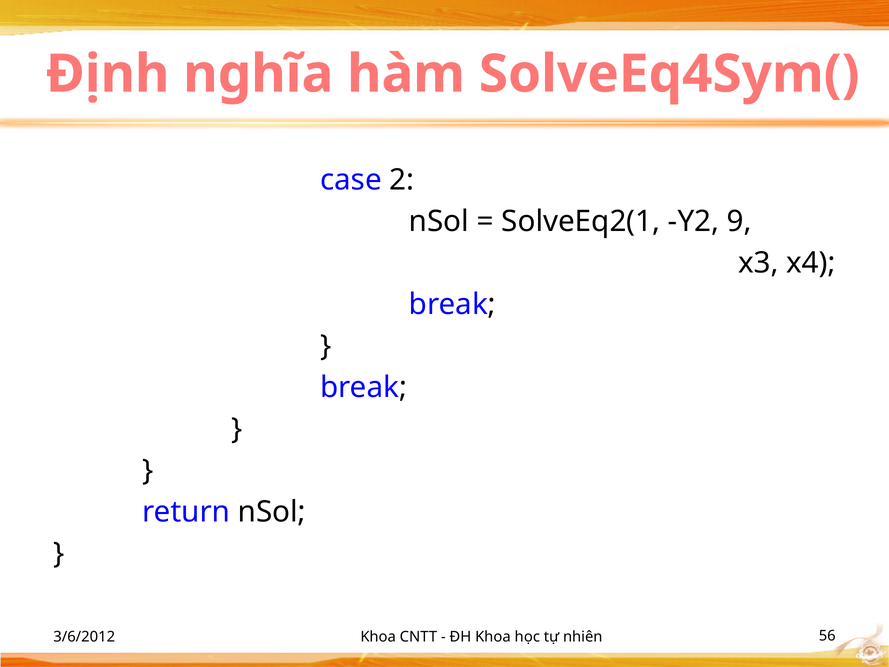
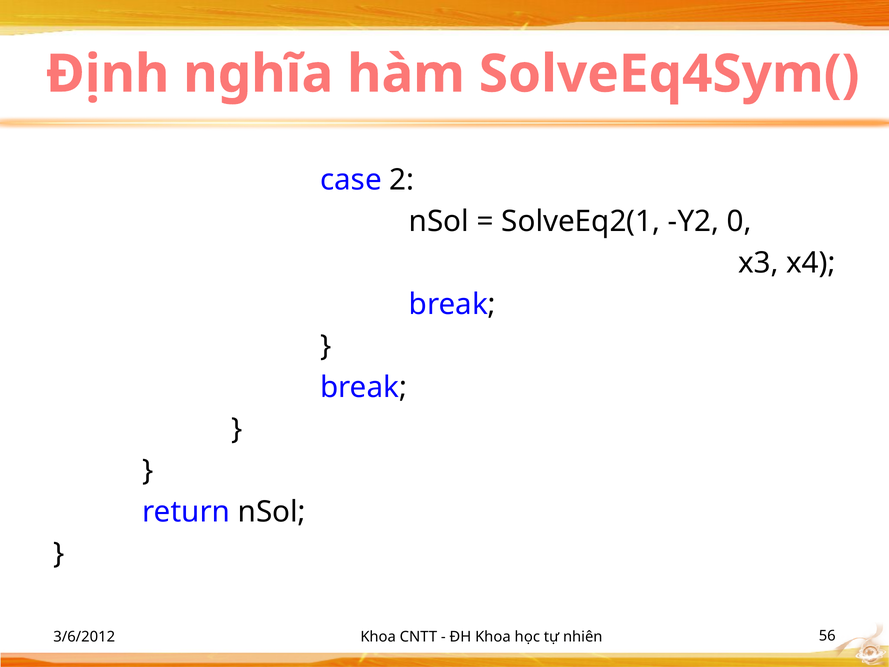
9: 9 -> 0 (739, 221)
